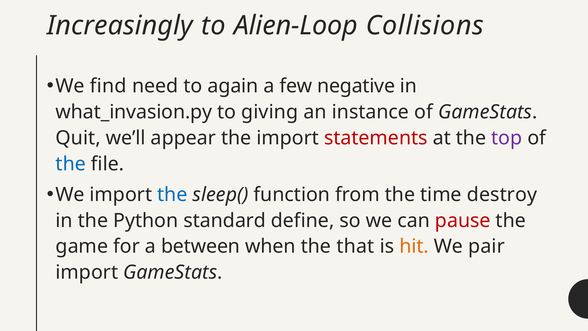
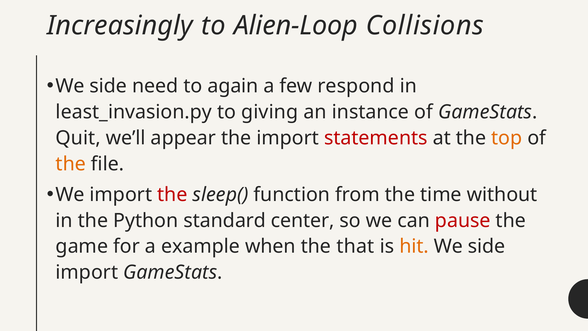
find: find -> side (108, 86)
negative: negative -> respond (356, 86)
what_invasion.py: what_invasion.py -> least_invasion.py (134, 112)
top colour: purple -> orange (507, 138)
the colour: blue -> orange (71, 164)
the colour: blue -> red (172, 195)
destroy: destroy -> without (502, 195)
define: define -> center (303, 220)
between: between -> example (200, 246)
pair: pair -> side (487, 246)
